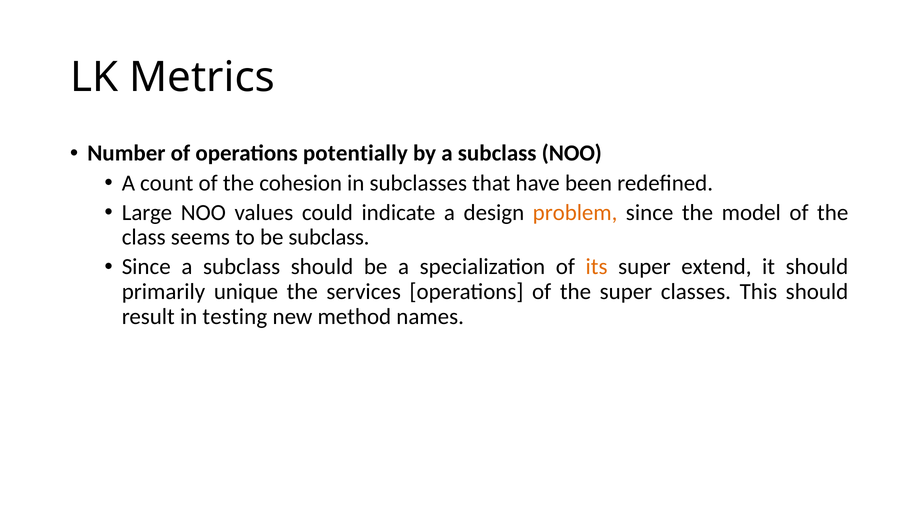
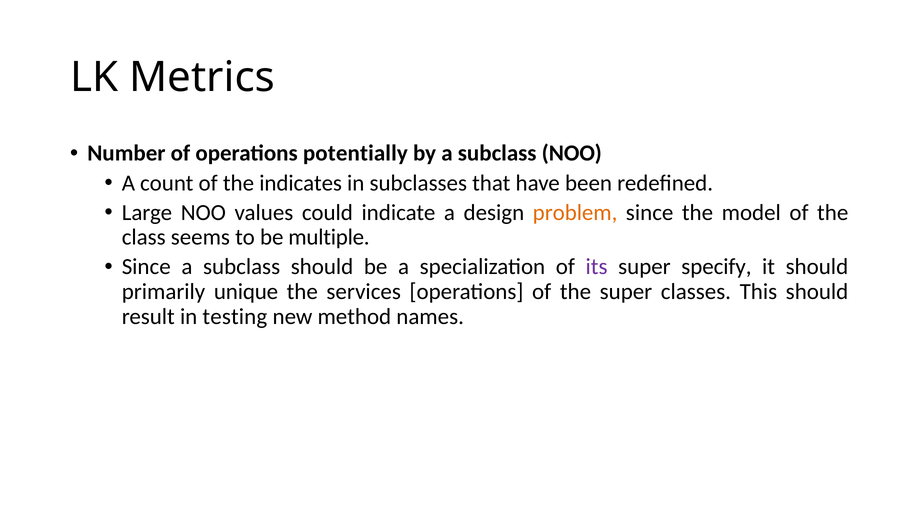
cohesion: cohesion -> indicates (301, 183)
be subclass: subclass -> multiple (329, 237)
its colour: orange -> purple (597, 267)
extend: extend -> specify (716, 267)
